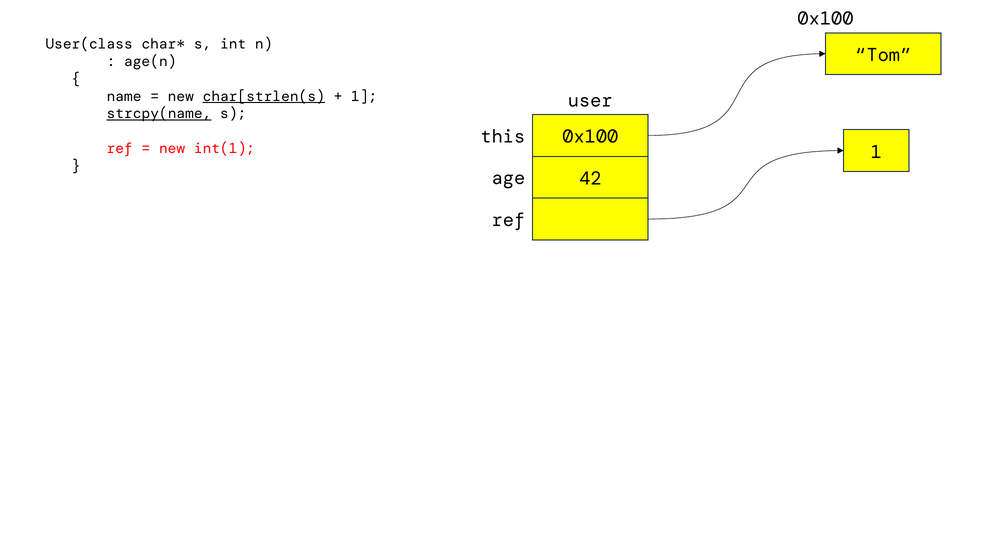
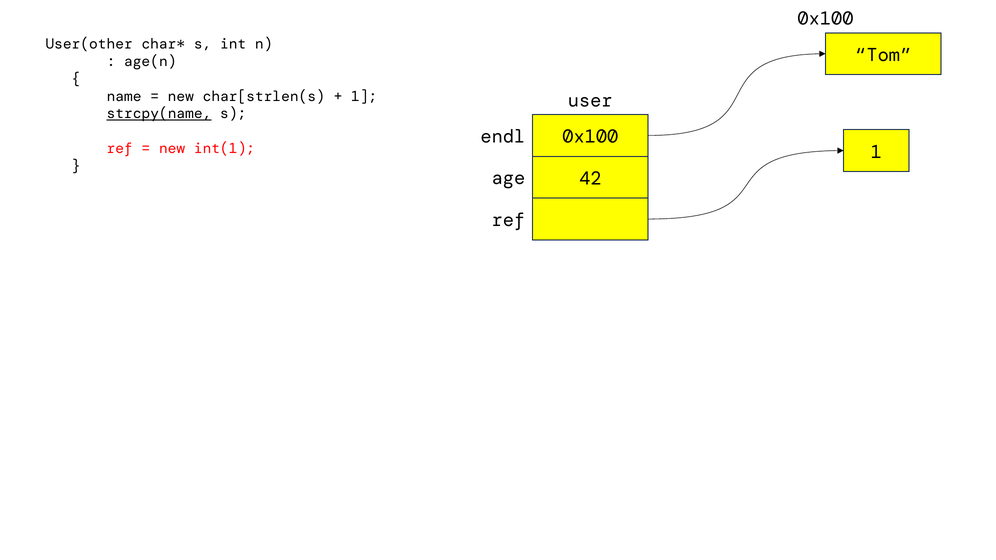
User(class: User(class -> User(other (89, 44)
char[strlen(s underline: present -> none (264, 96)
this: this -> endl (503, 137)
